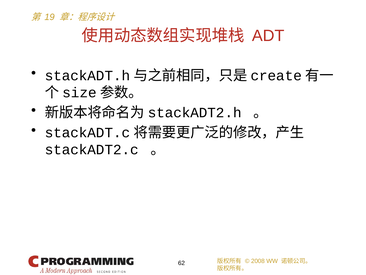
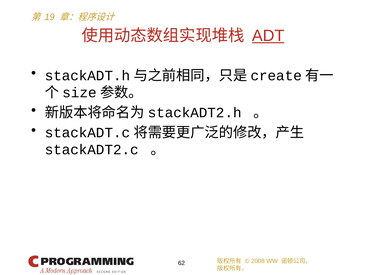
ADT underline: none -> present (268, 36)
